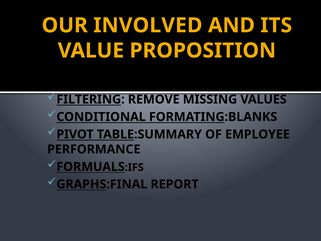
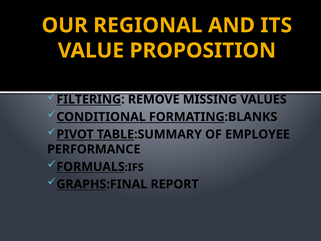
INVOLVED: INVOLVED -> REGIONAL (148, 25)
